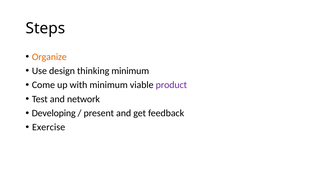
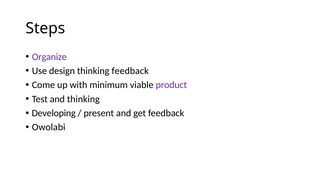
Organize colour: orange -> purple (49, 57)
thinking minimum: minimum -> feedback (130, 71)
and network: network -> thinking (83, 99)
Exercise: Exercise -> Owolabi (49, 127)
